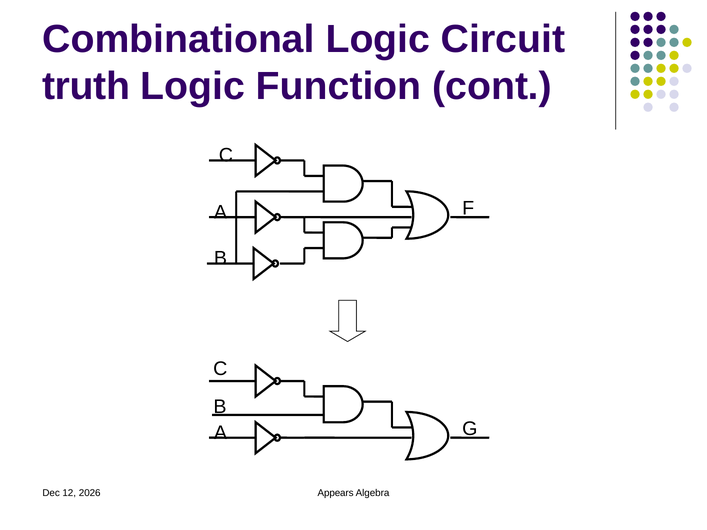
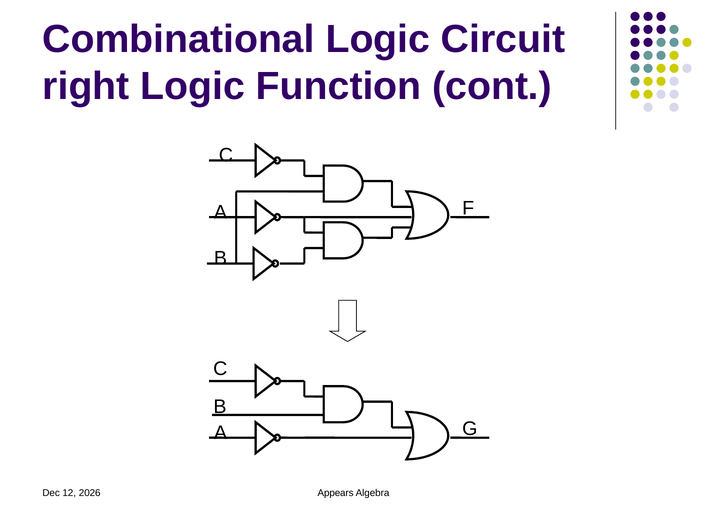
truth: truth -> right (86, 86)
